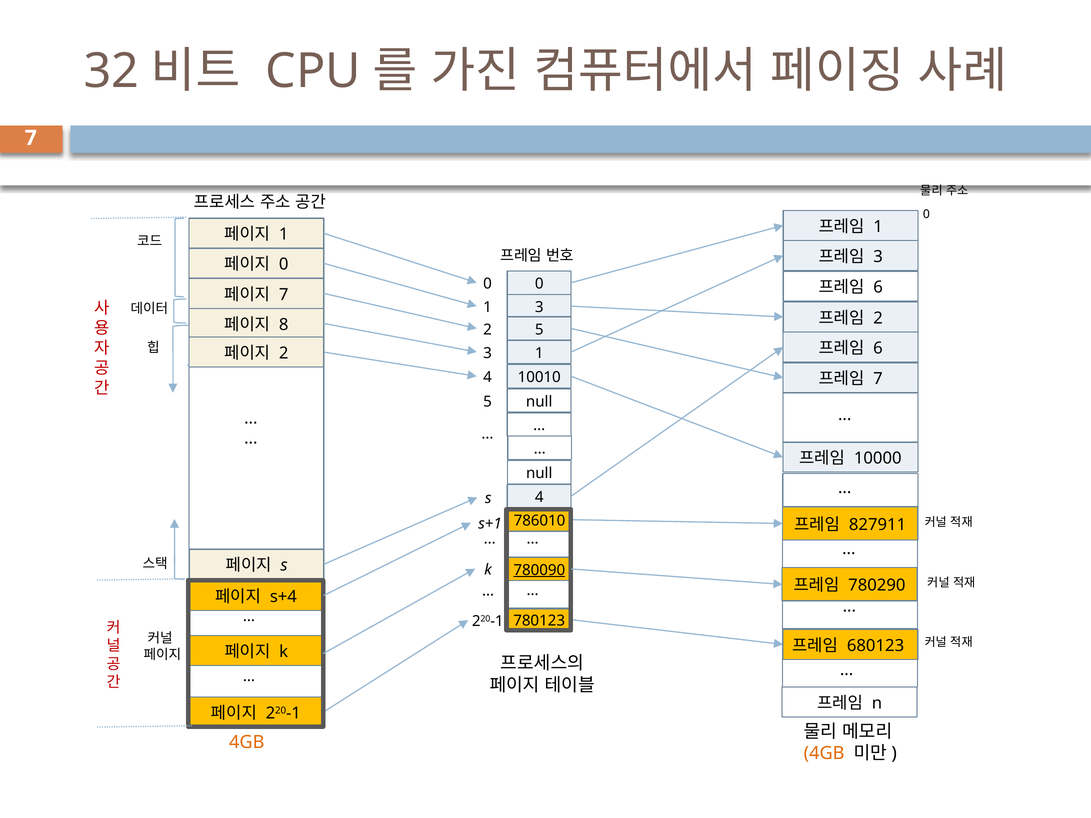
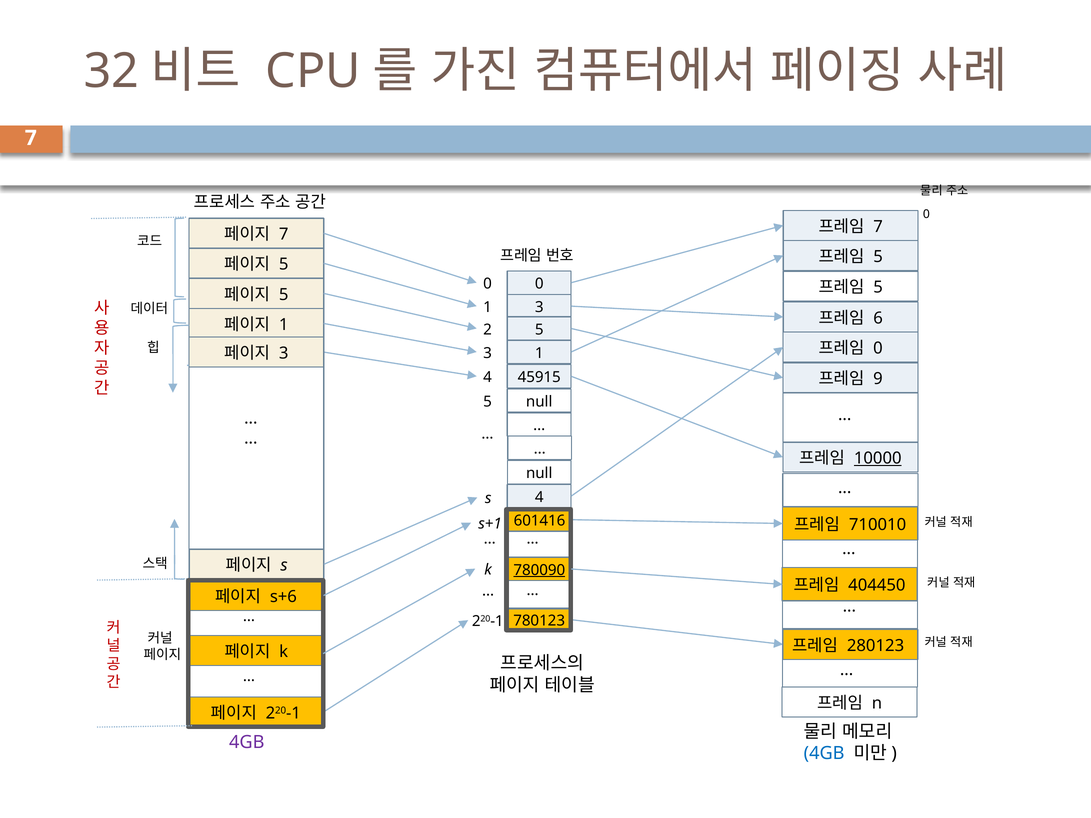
1: 1 -> 7 (878, 227)
1: 1 -> 7 (284, 235)
3: 3 -> 5 (878, 257)
0: 0 -> 5 (284, 265)
6: 6 -> 5 (878, 287)
7: 7 -> 5 (284, 295)
2: 2 -> 6 (878, 318)
8: 8 -> 1 (284, 325)
6: 6 -> 0 (878, 348)
2: 2 -> 3 (284, 353)
7: 7 -> 9 (878, 379)
10010: 10010 -> 45915 (539, 377)
10000 underline: none -> present (878, 458)
786010: 786010 -> 601416 (540, 521)
827911: 827911 -> 710010 (878, 525)
780290: 780290 -> 404450 (877, 585)
s+4: s+4 -> s+6 (283, 597)
680123: 680123 -> 280123 (876, 646)
4GB colour: orange -> purple (247, 743)
4GB colour: orange -> blue (824, 754)
